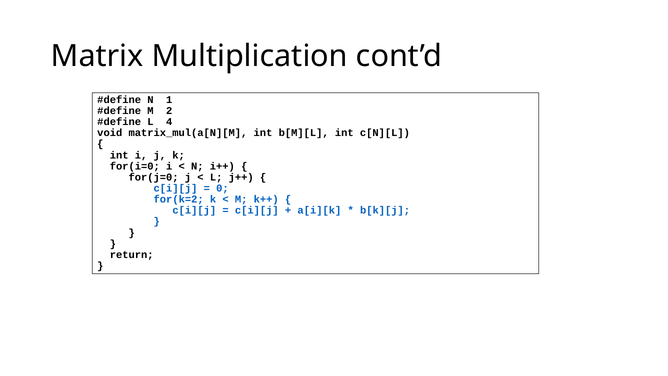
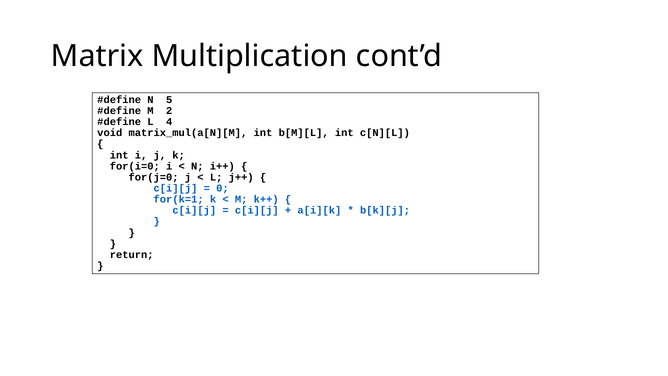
1: 1 -> 5 (169, 100)
for(k=2: for(k=2 -> for(k=1 (179, 199)
